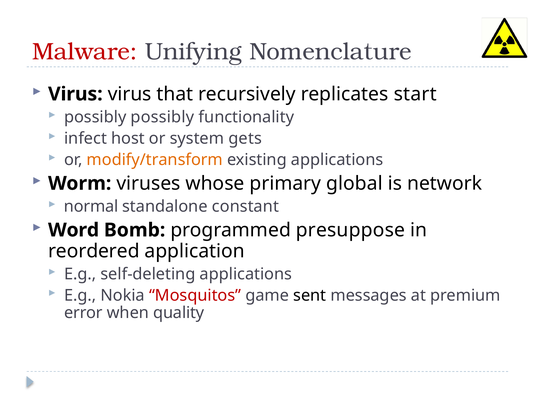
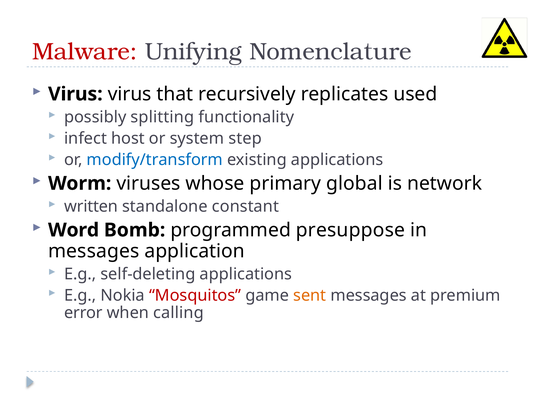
start: start -> used (415, 94)
possibly possibly: possibly -> splitting (162, 117)
gets: gets -> step (245, 138)
modify/transform colour: orange -> blue (155, 160)
normal: normal -> written (91, 206)
reordered: reordered -> messages (94, 251)
sent colour: black -> orange (310, 295)
quality: quality -> calling (179, 313)
